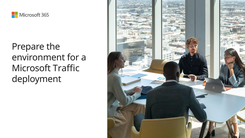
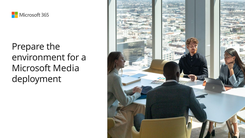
Traffic: Traffic -> Media (66, 68)
